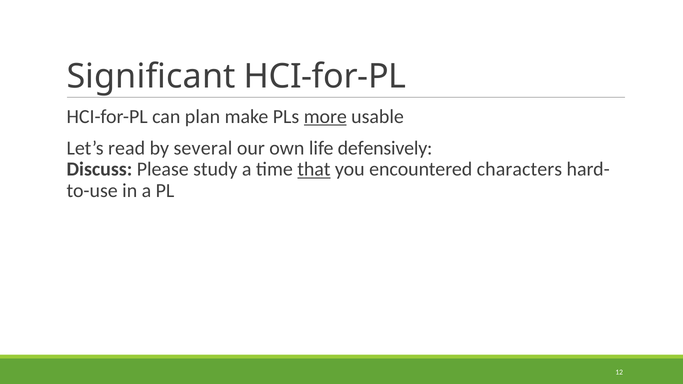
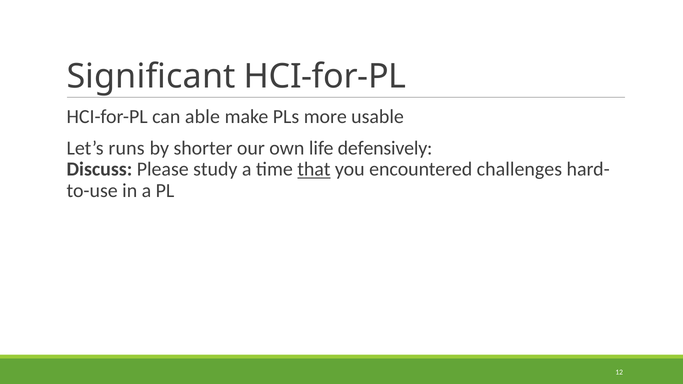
plan: plan -> able (202, 117)
more underline: present -> none (325, 117)
read: read -> runs (127, 148)
several: several -> shorter (203, 148)
characters: characters -> challenges (519, 169)
